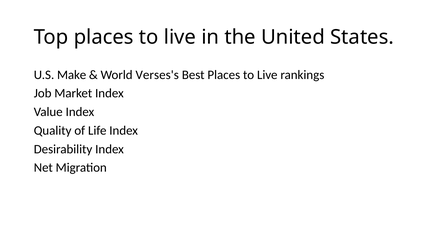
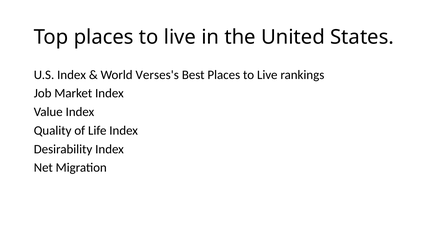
U.S Make: Make -> Index (72, 75)
